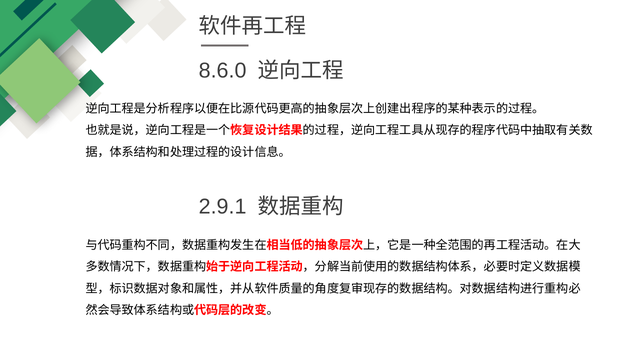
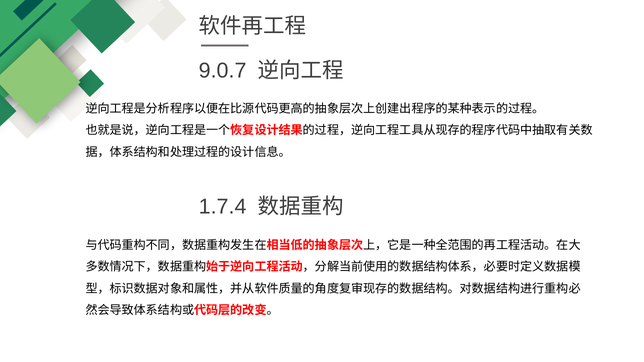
8.6.0: 8.6.0 -> 9.0.7 (223, 71)
2.9.1: 2.9.1 -> 1.7.4 (223, 207)
